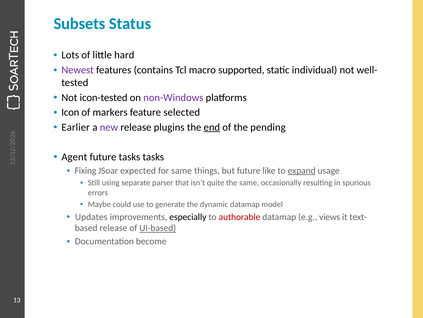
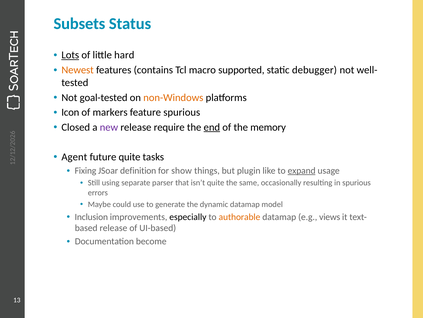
Lots underline: none -> present (70, 55)
Newest colour: purple -> orange (78, 70)
individual: individual -> debugger (314, 70)
icon-tested: icon-tested -> goal-tested (104, 97)
non-Windows colour: purple -> orange (173, 97)
feature selected: selected -> spurious (182, 112)
Earlier: Earlier -> Closed (76, 127)
plugins: plugins -> require (169, 127)
pending: pending -> memory (268, 127)
future tasks: tasks -> quite (130, 157)
expected: expected -> definition (138, 170)
for same: same -> show (182, 170)
but future: future -> plugin (249, 170)
Updates: Updates -> Inclusion (91, 216)
authorable colour: red -> orange (239, 216)
UI-based underline: present -> none (158, 228)
